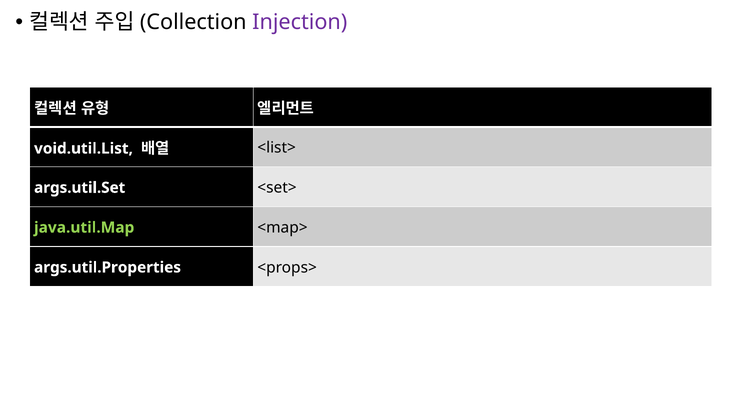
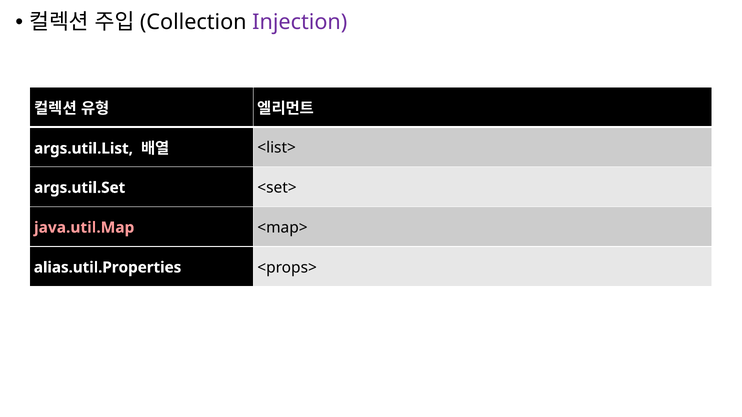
void.util.List: void.util.List -> args.util.List (84, 149)
java.util.Map colour: light green -> pink (84, 228)
args.util.Properties: args.util.Properties -> alias.util.Properties (108, 268)
